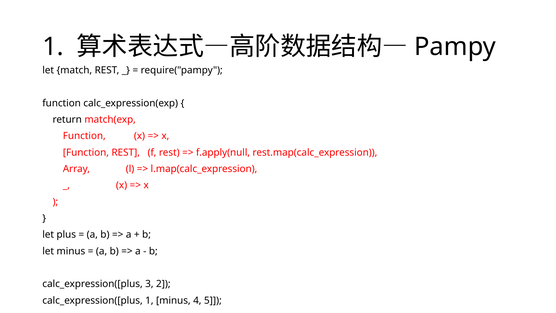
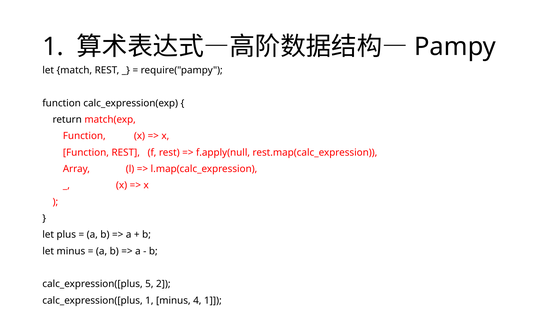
3: 3 -> 5 (149, 284)
4 5: 5 -> 1 (213, 300)
